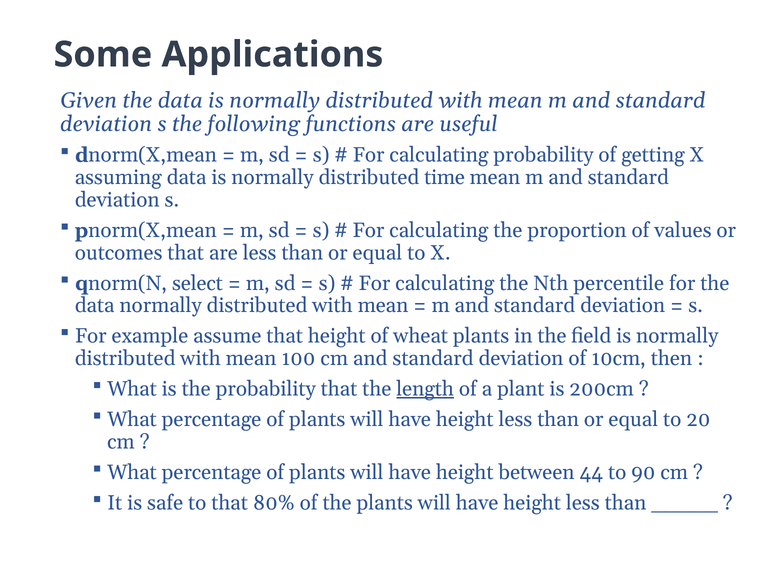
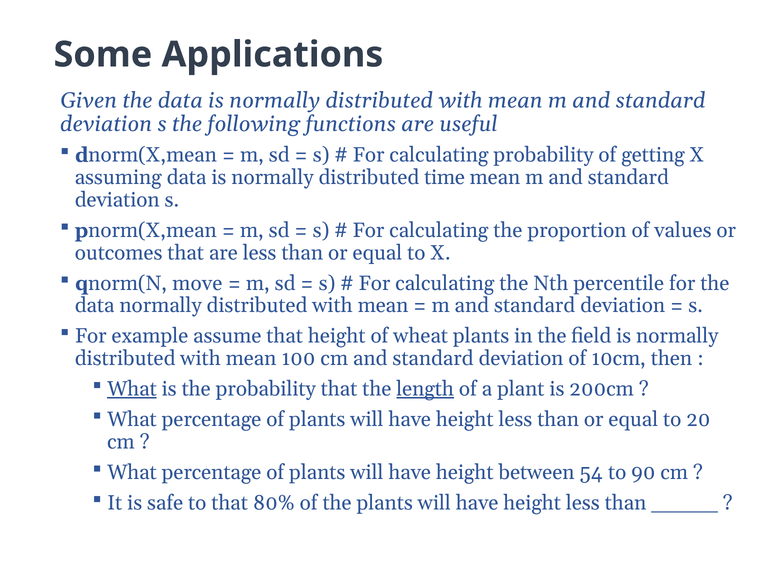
select: select -> move (197, 283)
What underline: none -> present (132, 389)
44: 44 -> 54 (591, 472)
